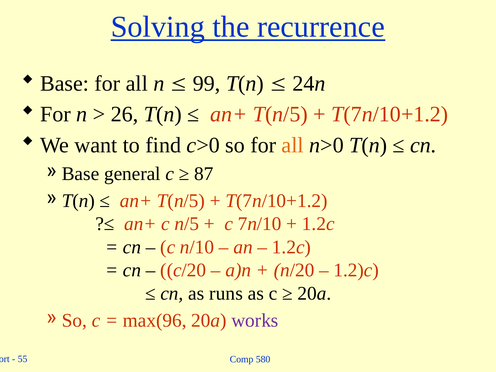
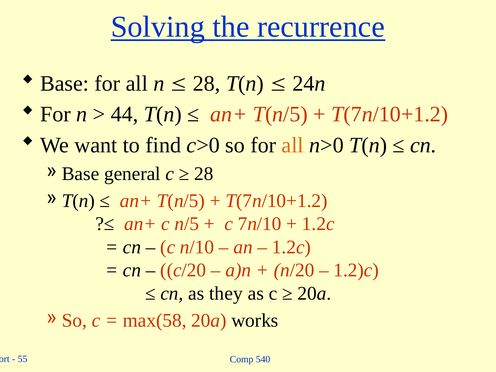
99: 99 -> 28 (207, 83)
26: 26 -> 44 (124, 114)
87: 87 -> 28 (204, 174)
runs: runs -> they (226, 293)
max(96: max(96 -> max(58 (155, 320)
works colour: purple -> black (255, 320)
580: 580 -> 540 (263, 359)
